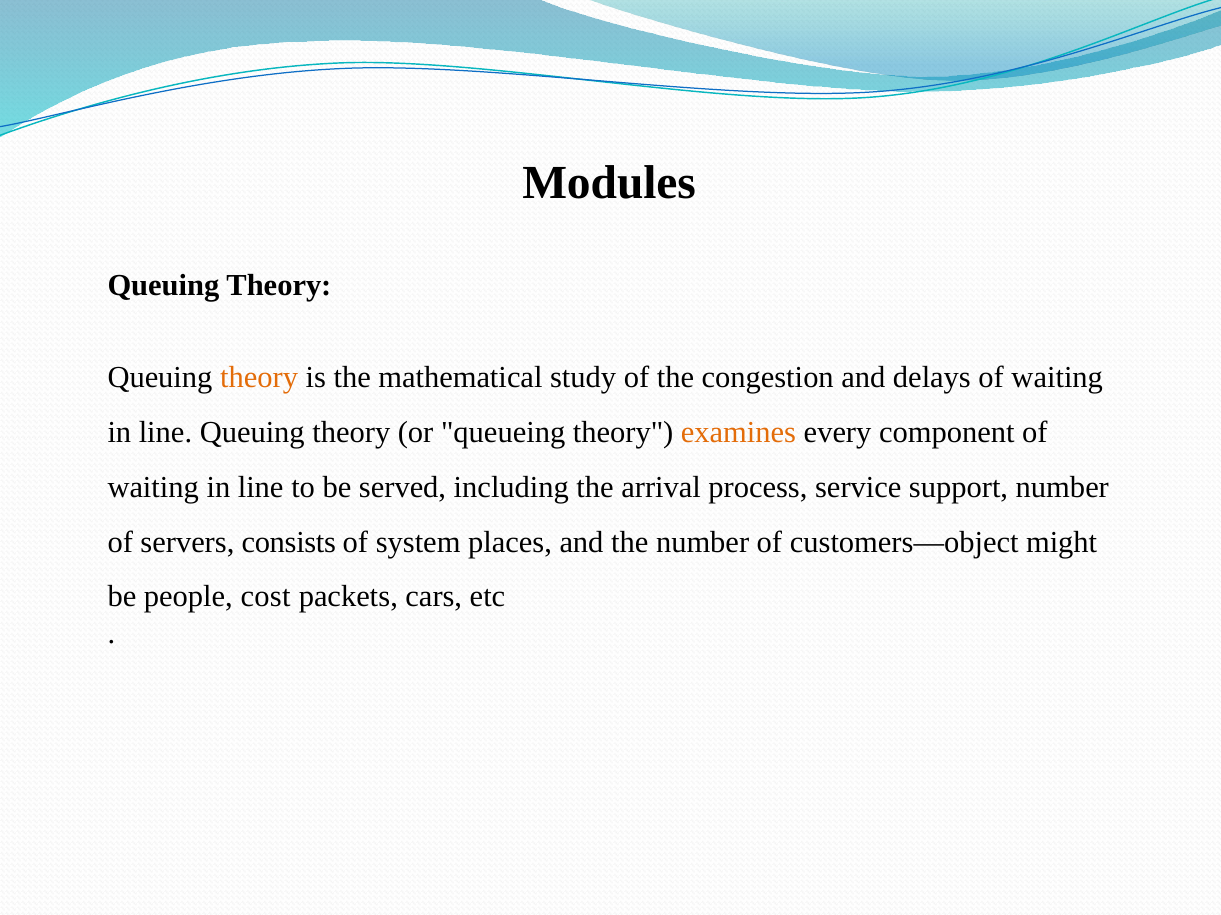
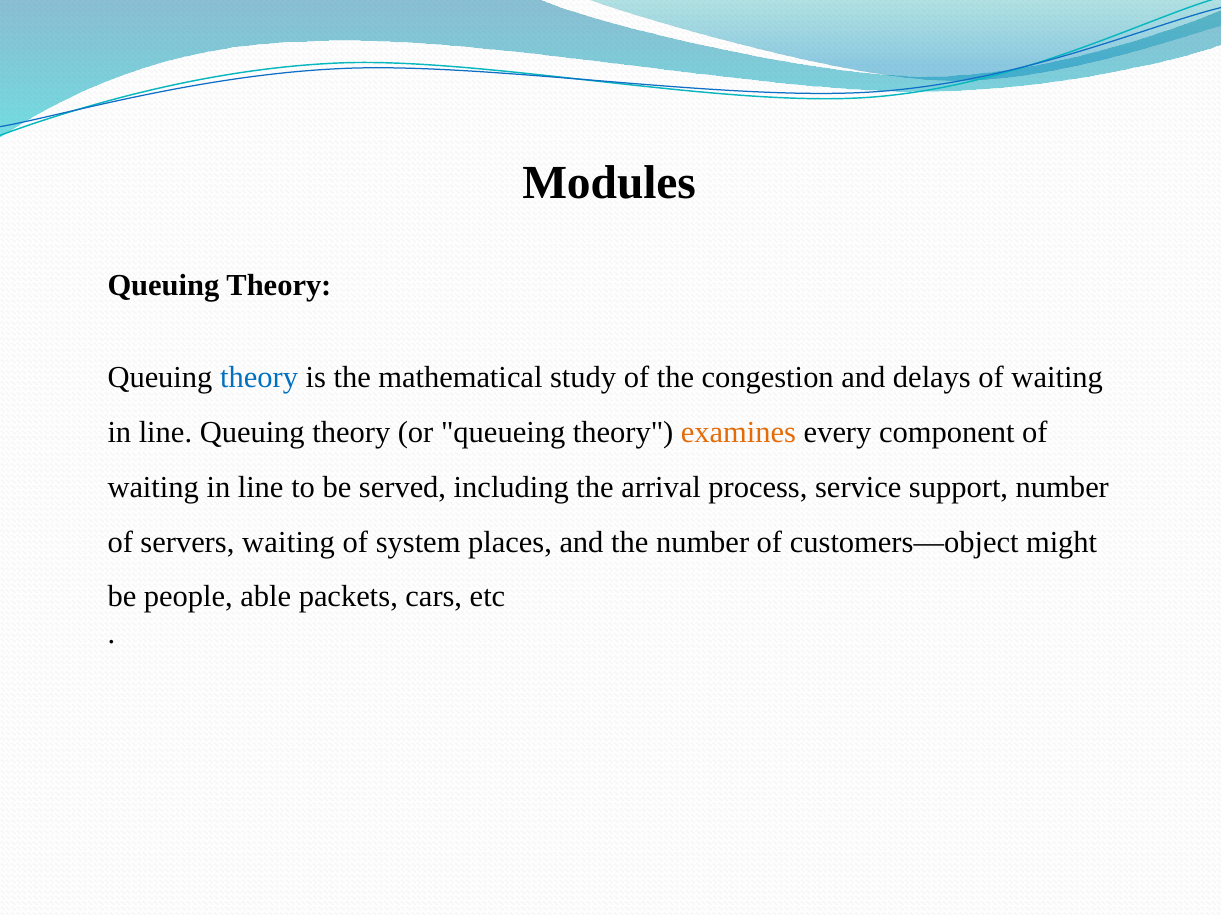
theory colour: orange -> blue (259, 378)
servers consists: consists -> waiting (289, 542)
cost: cost -> able (266, 597)
